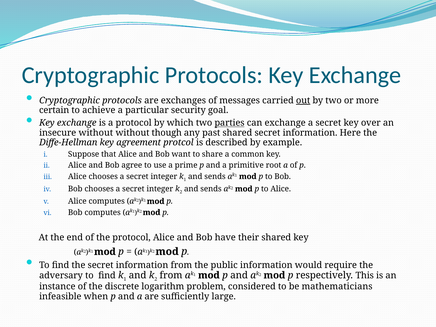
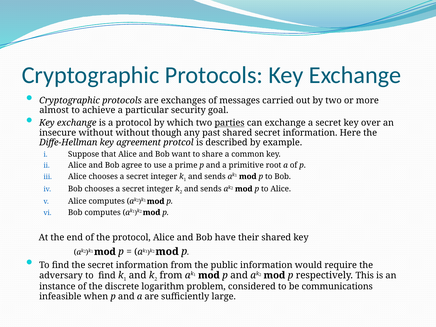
out underline: present -> none (303, 101)
certain: certain -> almost (54, 110)
mathematicians: mathematicians -> communications (337, 287)
